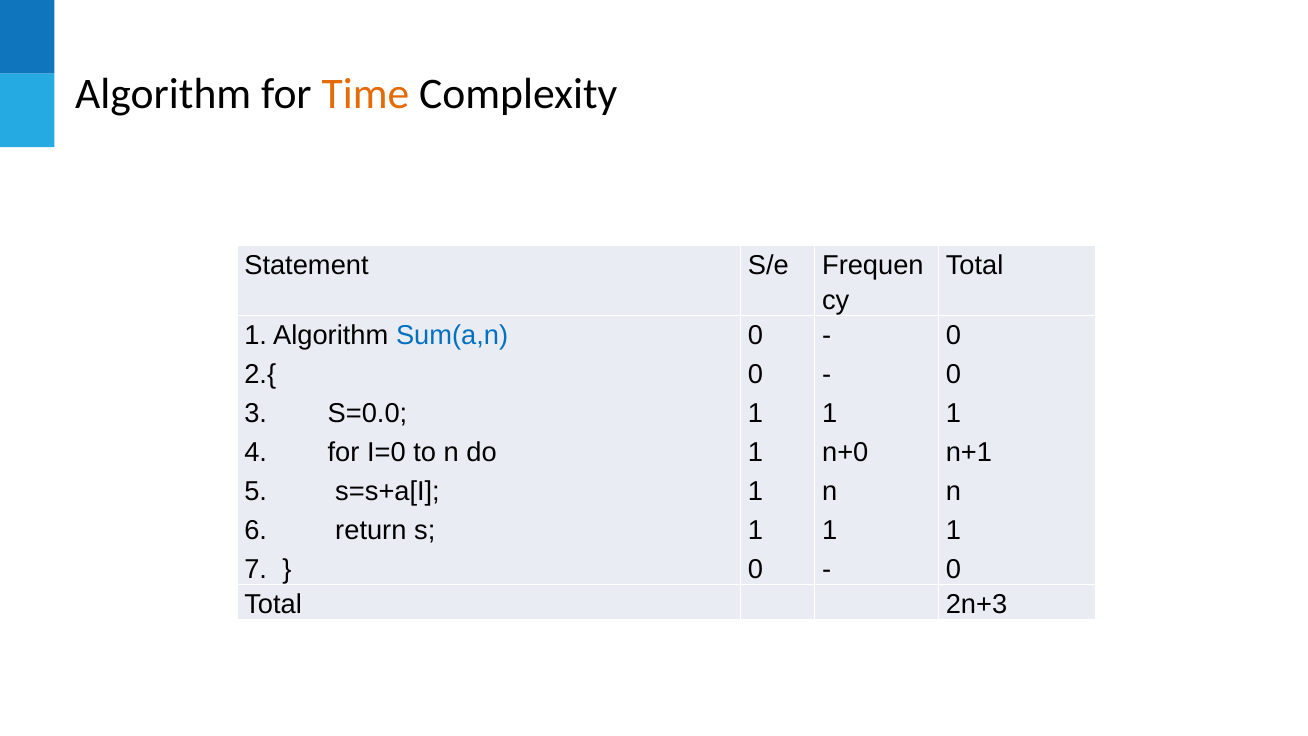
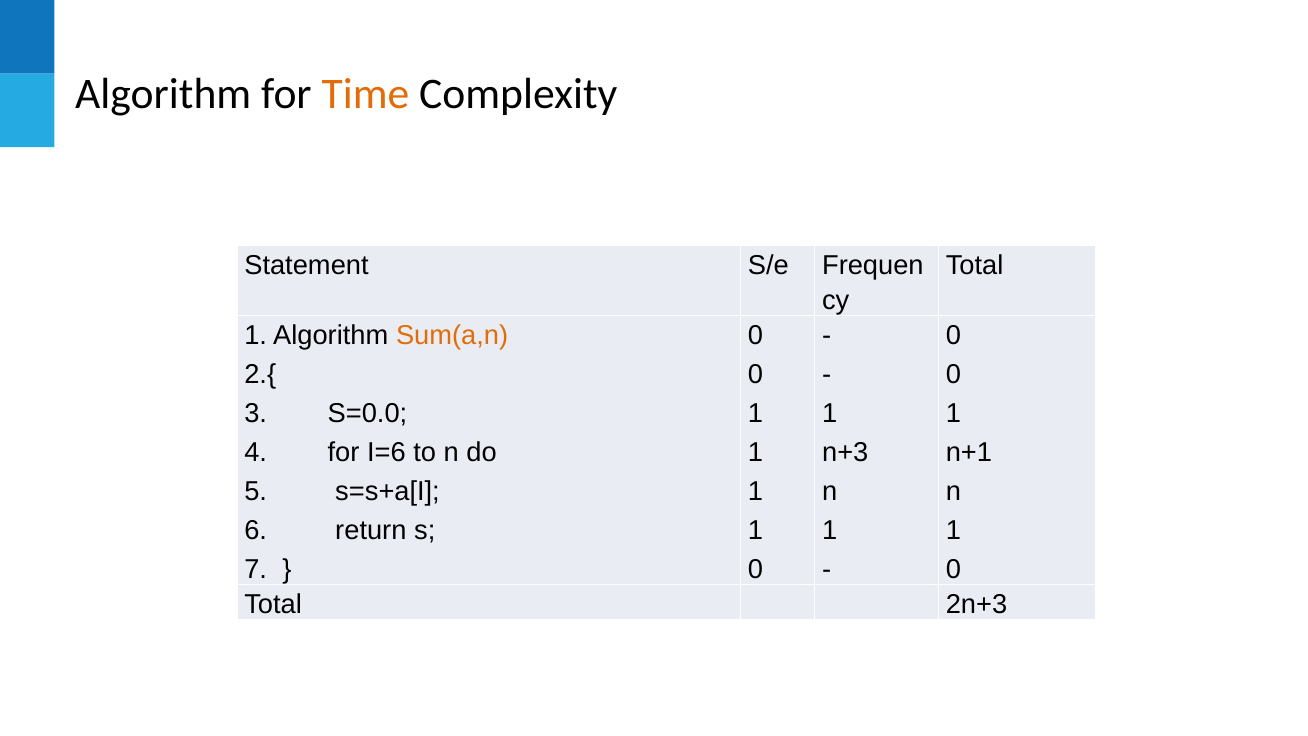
Sum(a,n colour: blue -> orange (452, 335)
I=0: I=0 -> I=6 (386, 453)
n+0: n+0 -> n+3 (845, 453)
